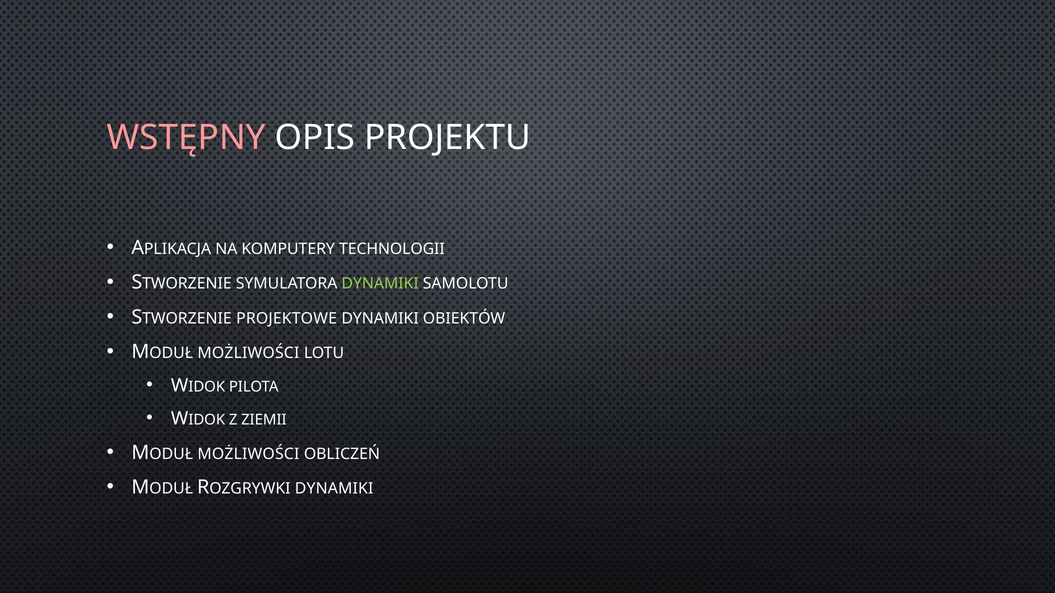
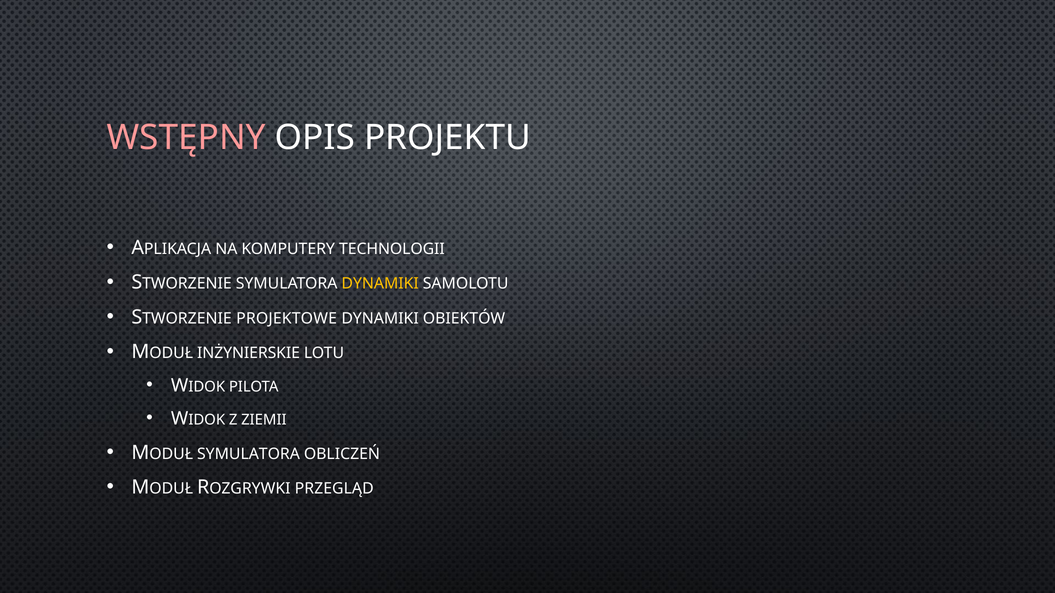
DYNAMIKI colour: light green -> yellow (380, 284)
MOŻLIWOŚCI: MOŻLIWOŚCI -> INŻYNIERSKIE (249, 353)
MOŻLIWOŚCI: MOŻLIWOŚCI -> SYMULATORA (248, 454)
DYNAMIKI: DYNAMIKI -> PRZEGLĄD (334, 489)
